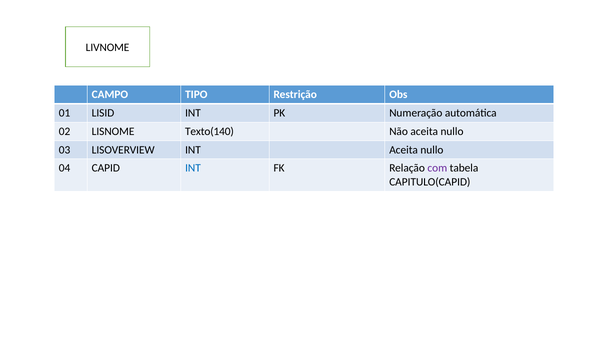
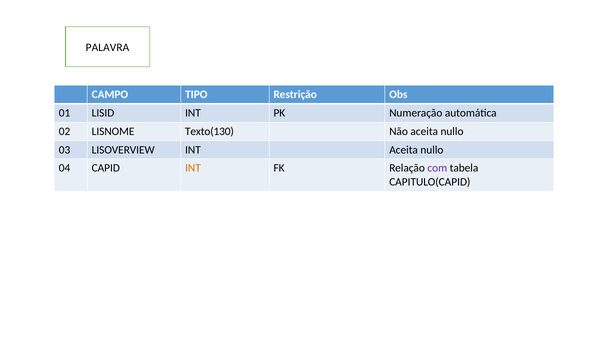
LIVNOME: LIVNOME -> PALAVRA (107, 47)
Texto(140: Texto(140 -> Texto(130 (209, 131)
INT colour: blue -> orange (193, 168)
